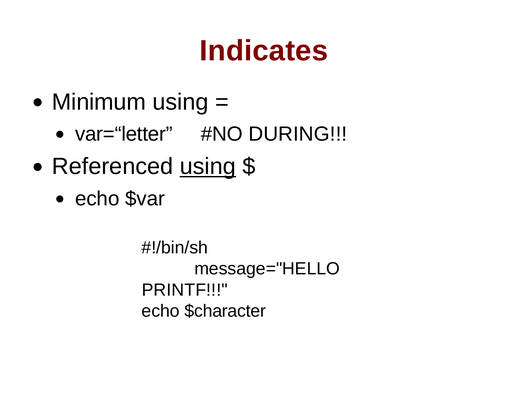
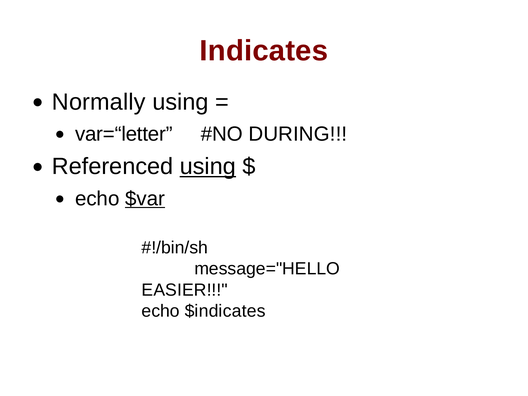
Minimum: Minimum -> Normally (99, 102)
$var underline: none -> present (145, 199)
PRINTF: PRINTF -> EASIER (185, 290)
$character: $character -> $indicates (225, 311)
